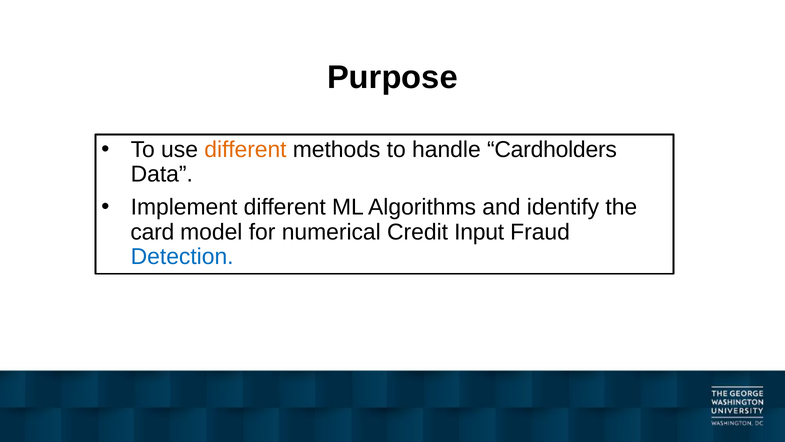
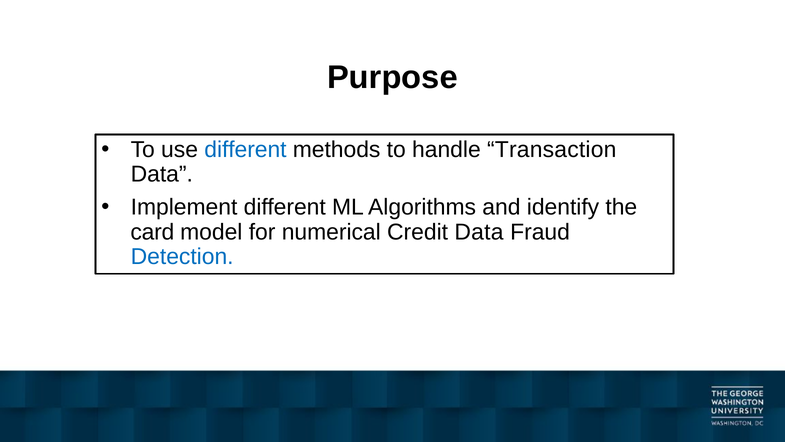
different colour: orange -> blue (245, 149)
Cardholders: Cardholders -> Transaction (552, 149)
Credit Input: Input -> Data (479, 232)
